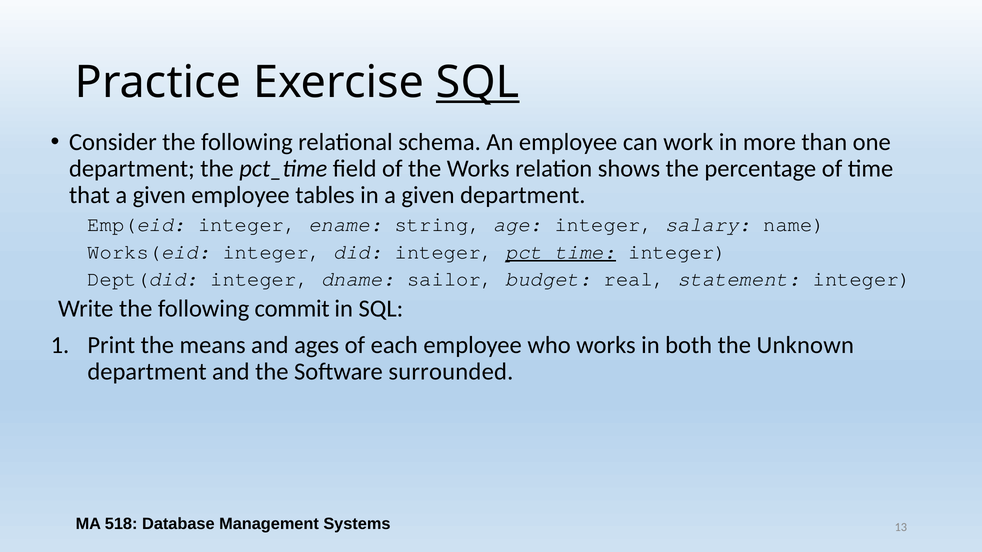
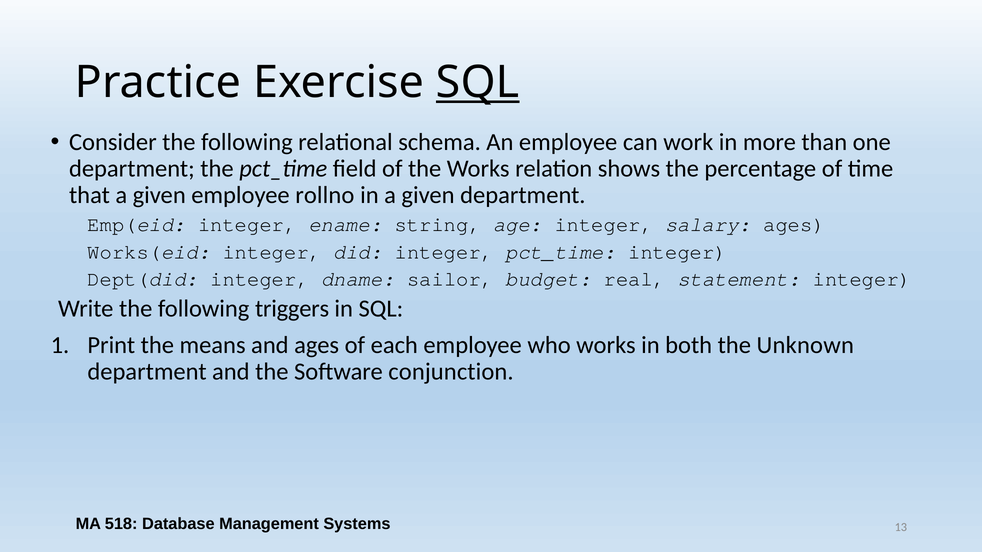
tables: tables -> rollno (325, 195)
salary name: name -> ages (794, 225)
pct_time underline: present -> none (561, 252)
commit: commit -> triggers (292, 309)
surrounded: surrounded -> conjunction (451, 372)
